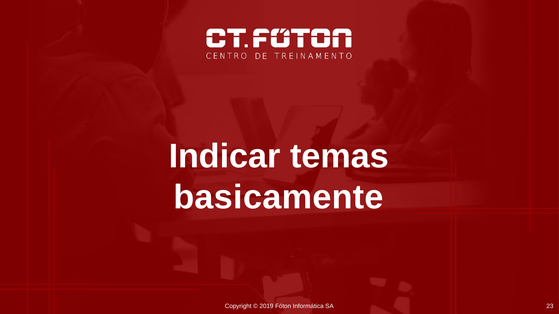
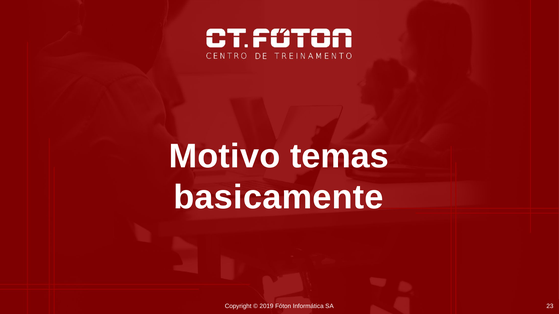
Indicar: Indicar -> Motivo (224, 156)
